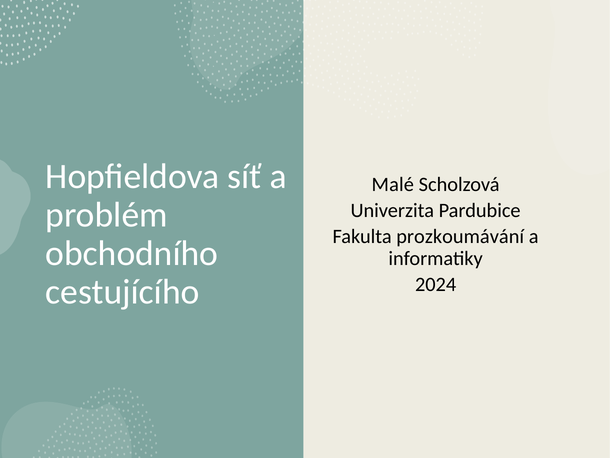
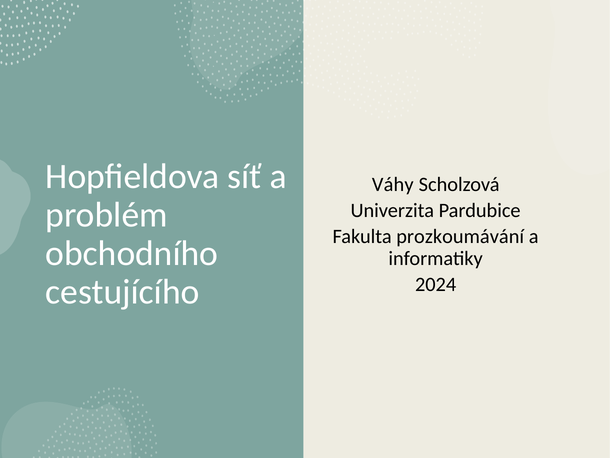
Malé: Malé -> Váhy (393, 184)
